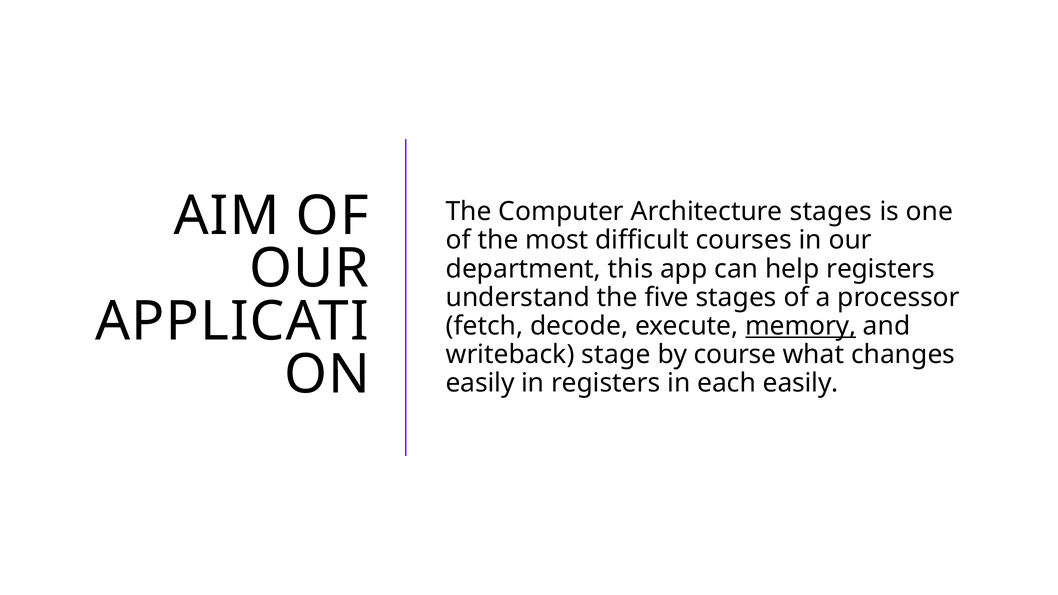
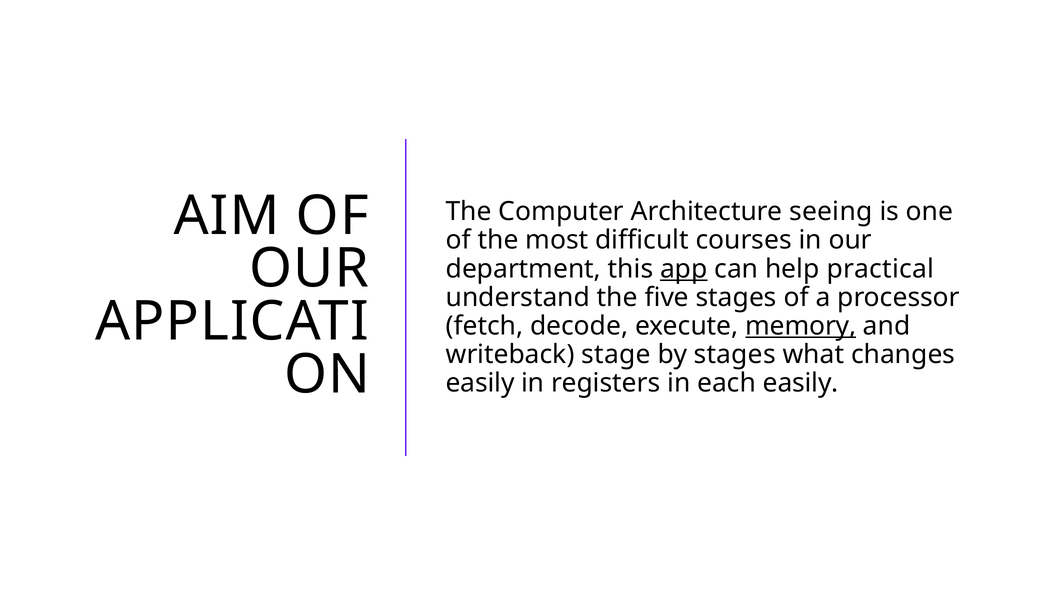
Architecture stages: stages -> seeing (831, 212)
app underline: none -> present (684, 269)
help registers: registers -> practical (880, 269)
by course: course -> stages (735, 354)
